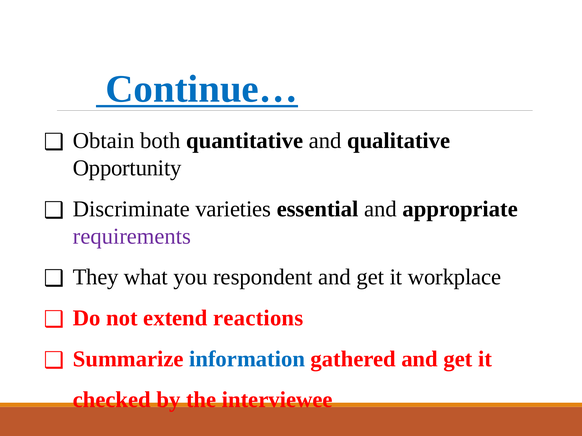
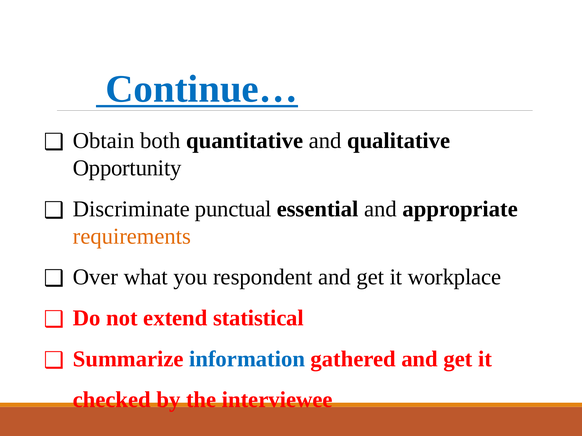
varieties: varieties -> punctual (233, 209)
requirements colour: purple -> orange (132, 236)
They: They -> Over (96, 277)
reactions: reactions -> statistical (258, 318)
